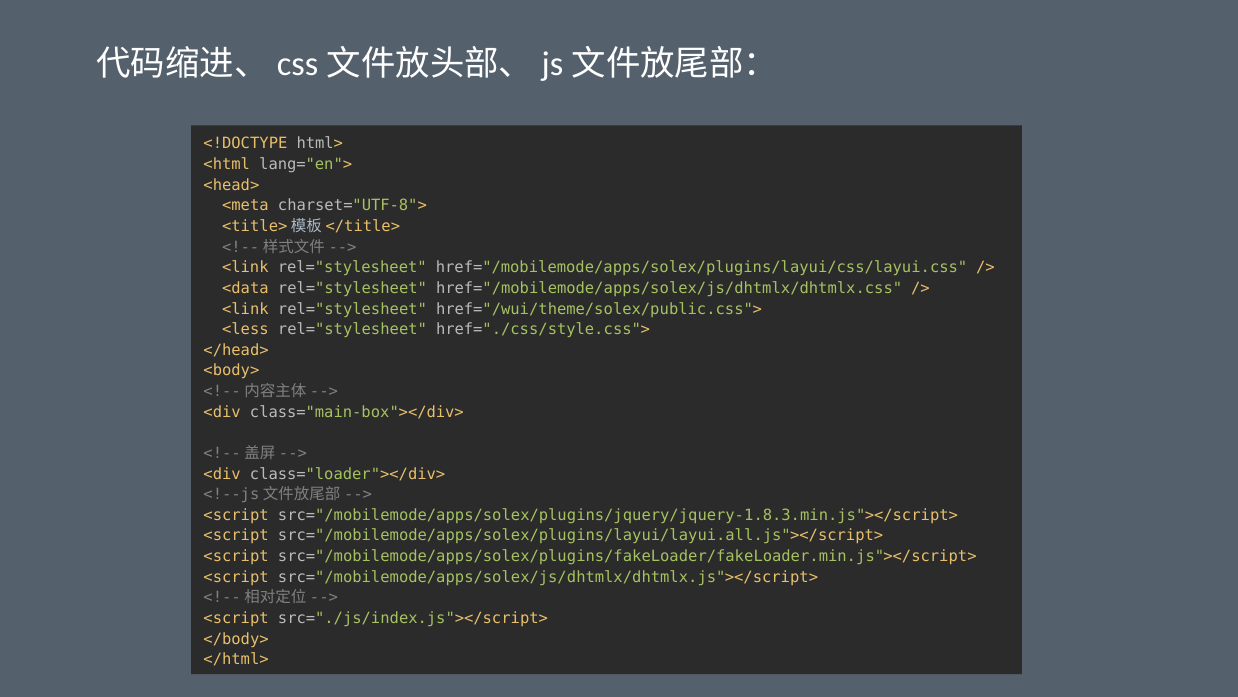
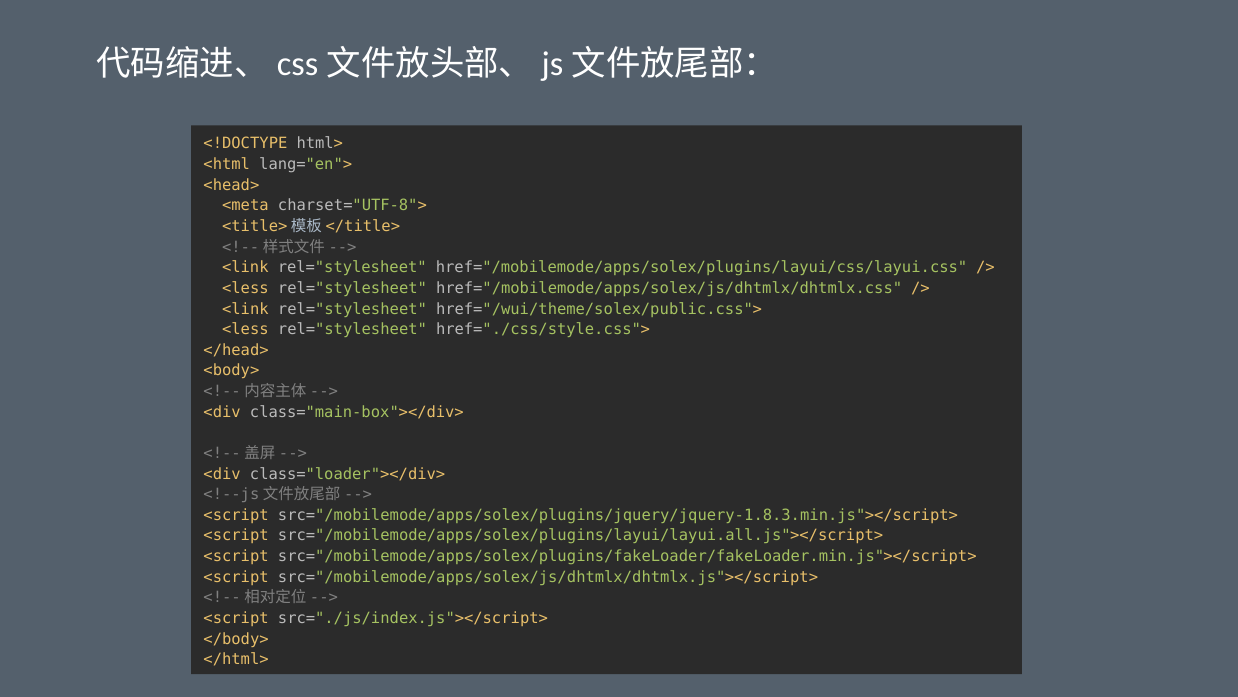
<data: <data -> <less (245, 288)
